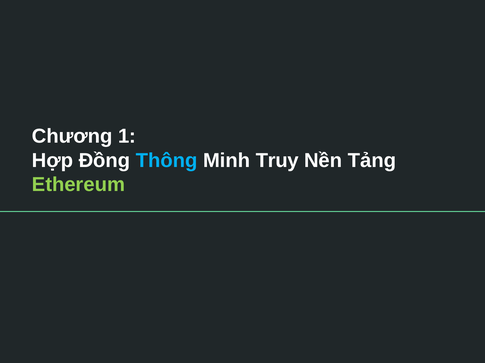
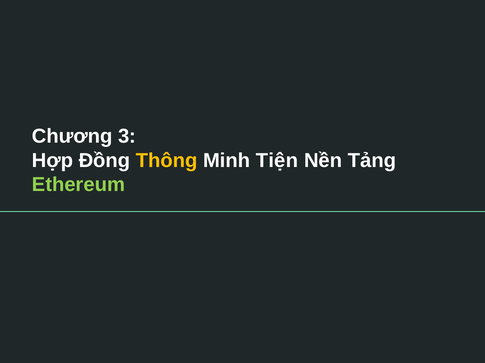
1: 1 -> 3 (127, 136)
Thông colour: light blue -> yellow (167, 161)
Truy: Truy -> Tiện (277, 161)
